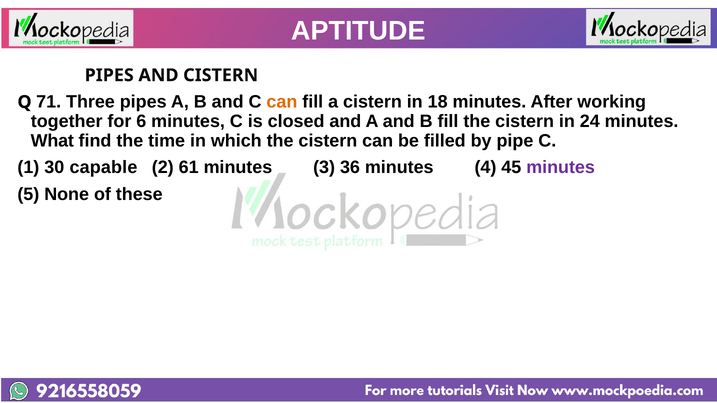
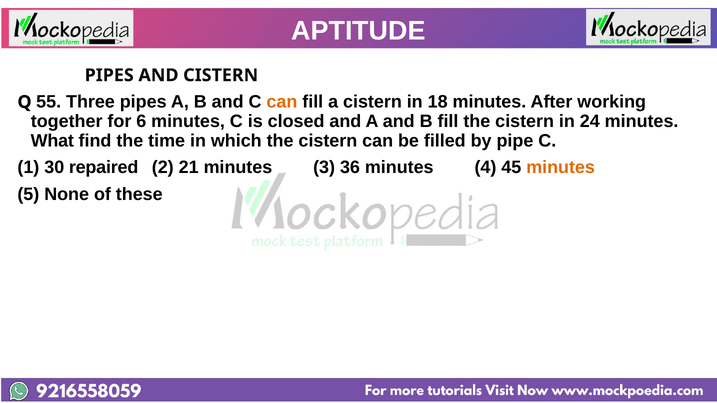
71: 71 -> 55 (49, 102)
capable: capable -> repaired (104, 168)
61: 61 -> 21 (189, 168)
minutes colour: purple -> orange (561, 168)
